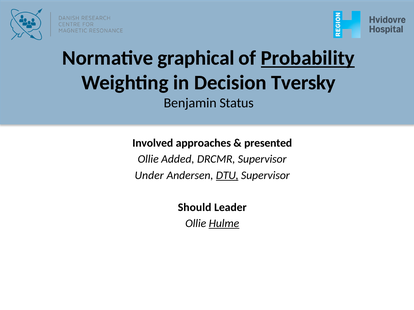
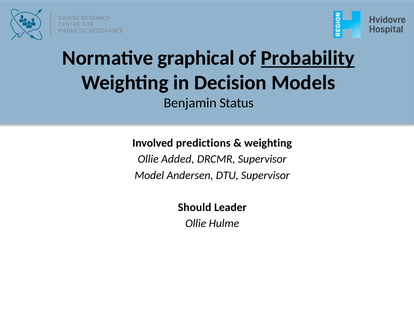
Tversky: Tversky -> Models (303, 83)
approaches: approaches -> predictions (203, 143)
presented: presented -> weighting (268, 143)
Under: Under -> Model (149, 176)
DTU underline: present -> none (227, 176)
Hulme underline: present -> none (224, 224)
